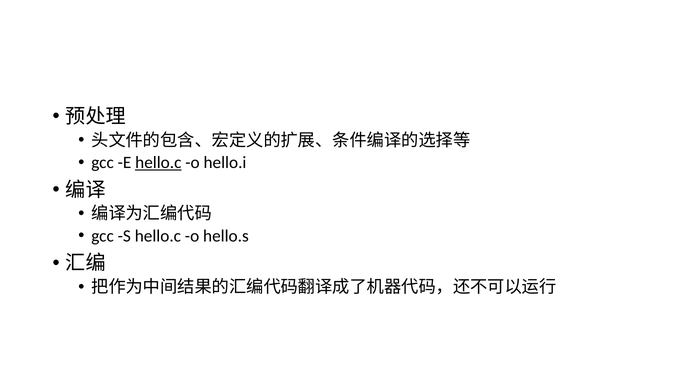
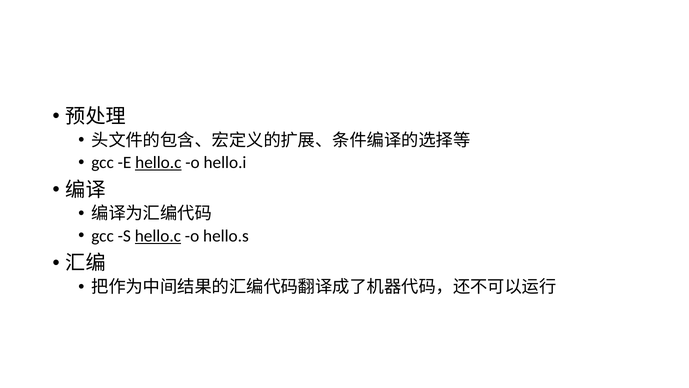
hello.c underline: none -> present (158, 236)
